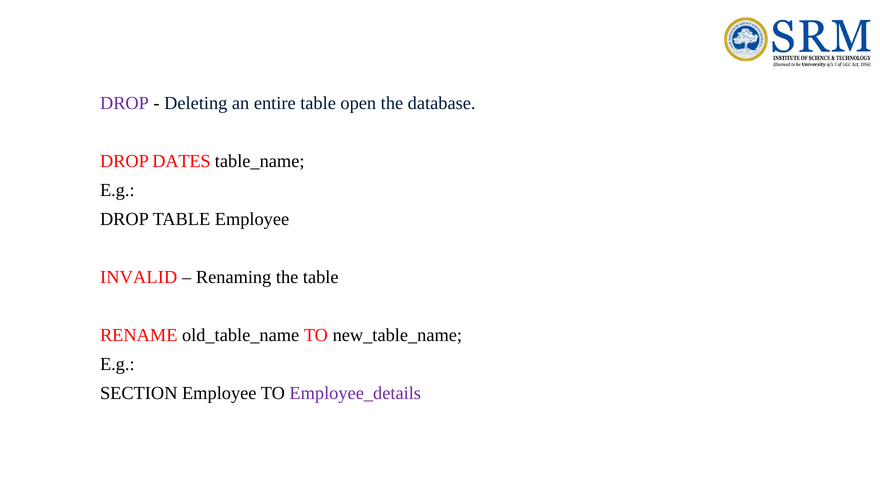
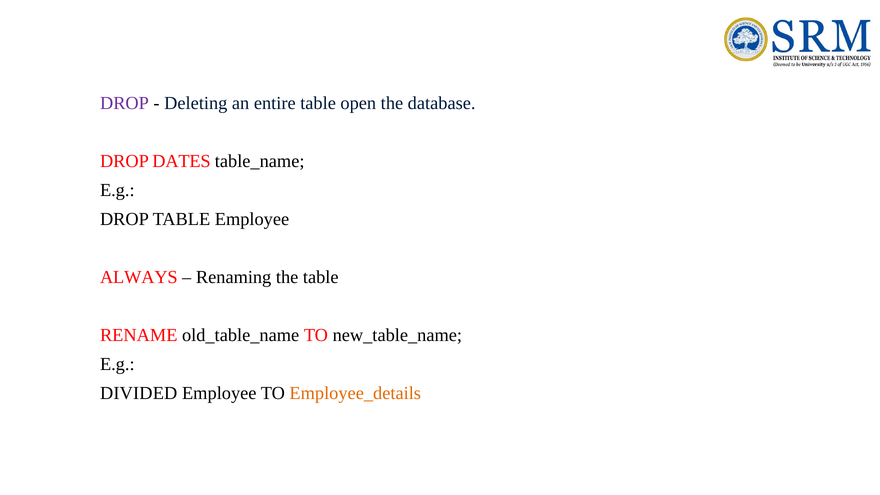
INVALID: INVALID -> ALWAYS (139, 277)
SECTION: SECTION -> DIVIDED (139, 393)
Employee_details colour: purple -> orange (355, 393)
